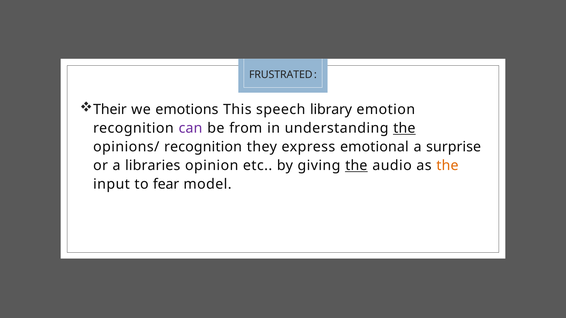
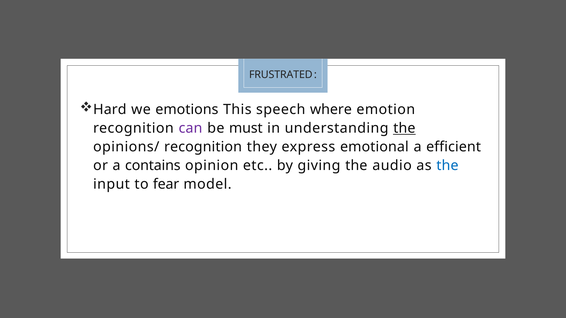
Their: Their -> Hard (110, 110)
library: library -> where (331, 110)
from: from -> must (246, 128)
surprise: surprise -> efficient (454, 147)
libraries: libraries -> contains (153, 166)
the underline: present -> none (356, 166)
the colour: orange -> blue (447, 166)
